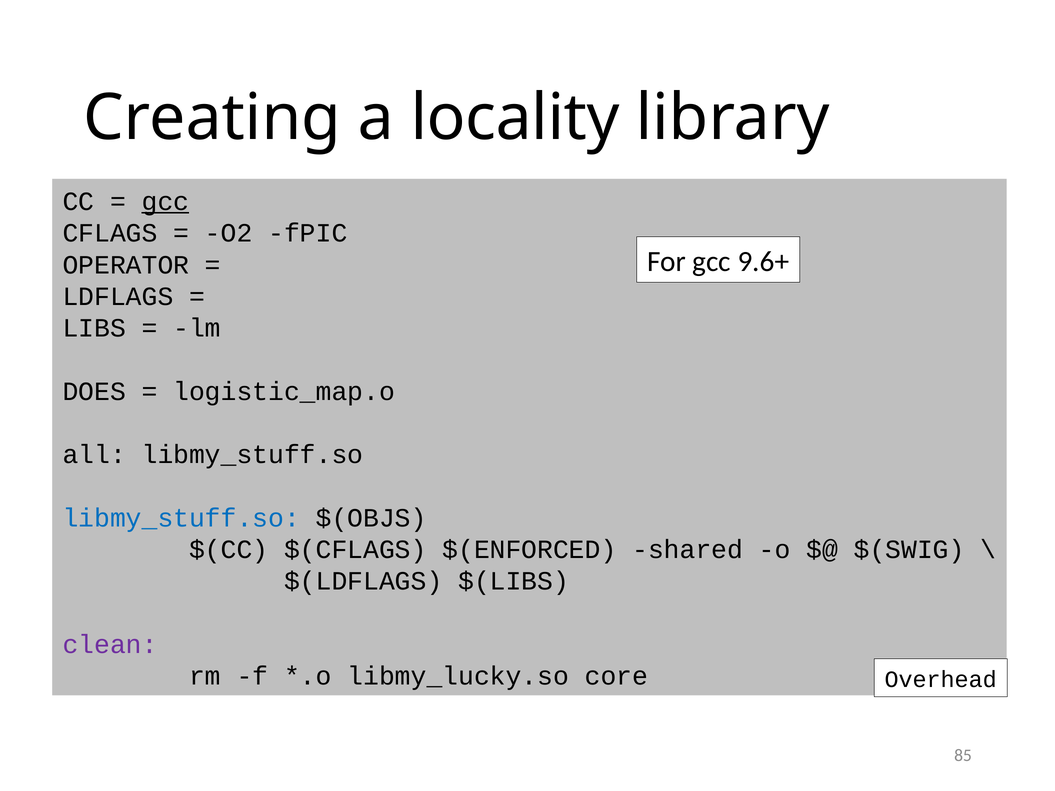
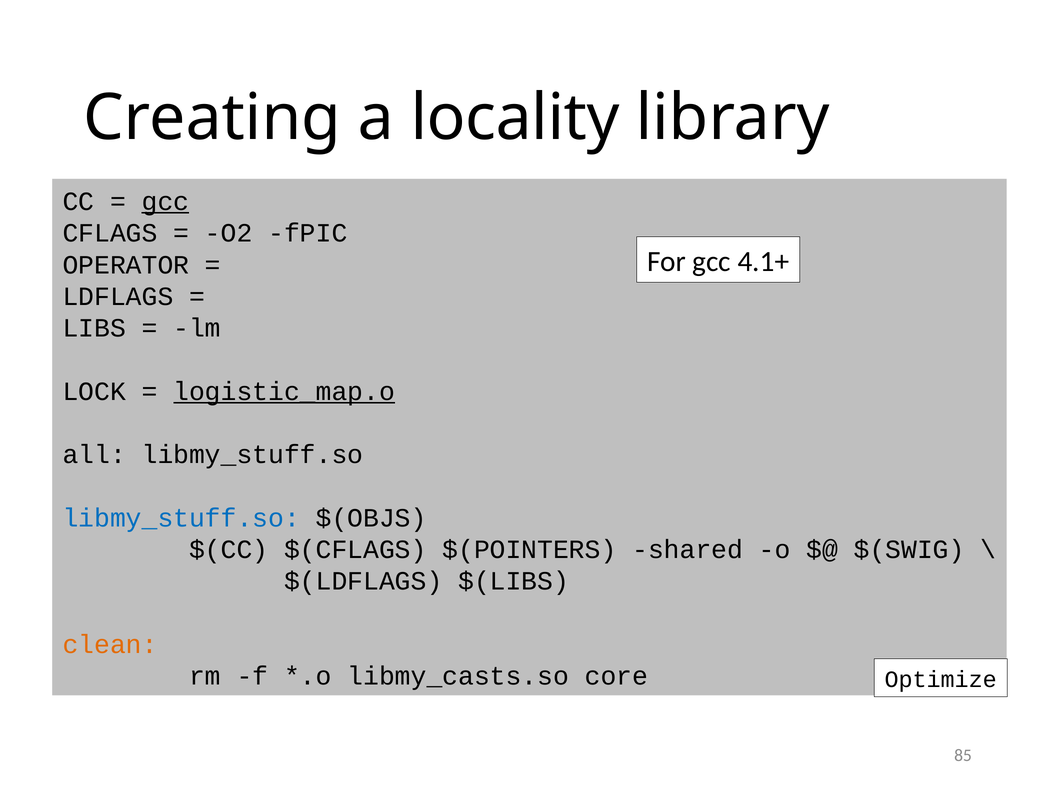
9.6+: 9.6+ -> 4.1+ (763, 262)
DOES: DOES -> LOCK (94, 392)
logistic_map.o underline: none -> present (284, 392)
$(ENFORCED: $(ENFORCED -> $(POINTERS (529, 550)
clean colour: purple -> orange (110, 645)
libmy_lucky.so: libmy_lucky.so -> libmy_casts.so (458, 676)
Overhead: Overhead -> Optimize (941, 680)
